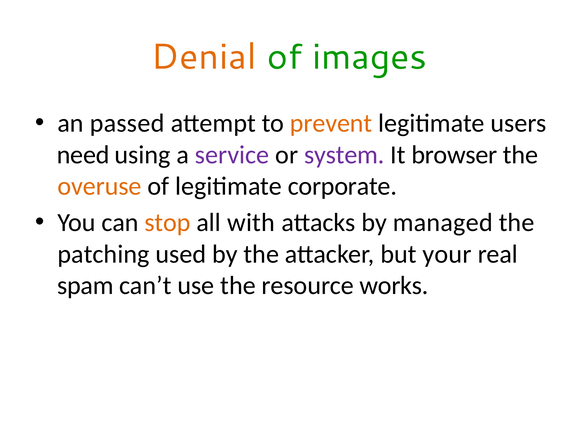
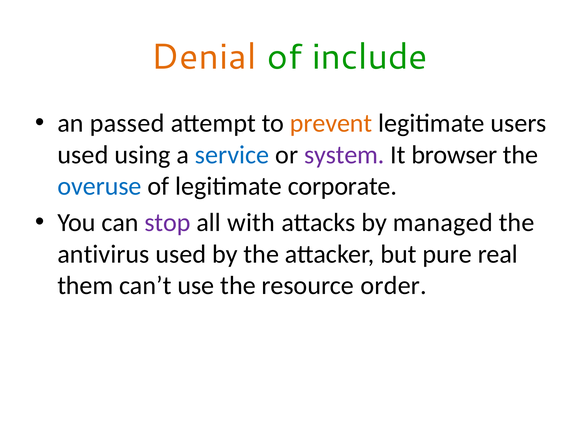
images: images -> include (370, 57)
need: need -> used (83, 155)
service colour: purple -> blue (232, 155)
overuse colour: orange -> blue (99, 186)
stop colour: orange -> purple (168, 223)
patching: patching -> antivirus (103, 254)
your: your -> pure (447, 254)
spam: spam -> them (85, 285)
works: works -> order (394, 285)
